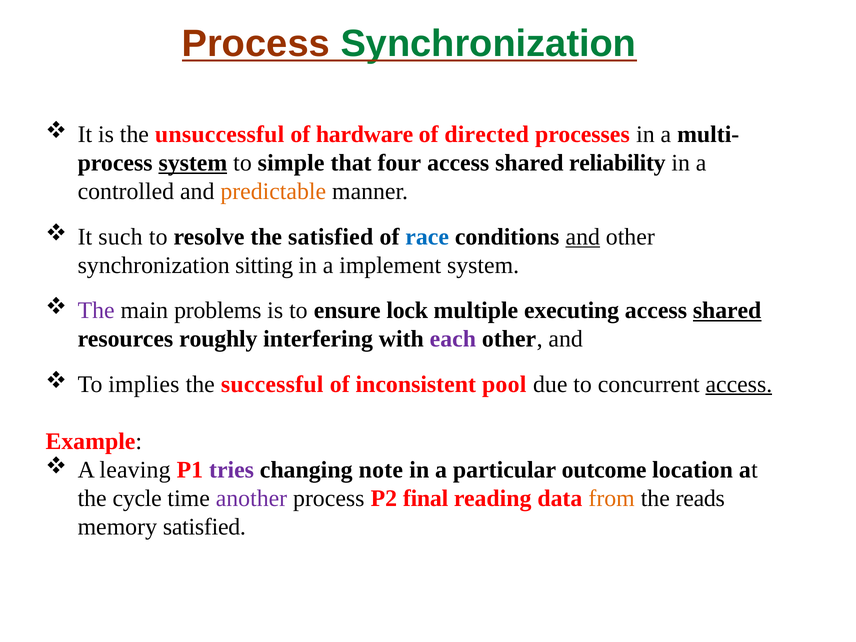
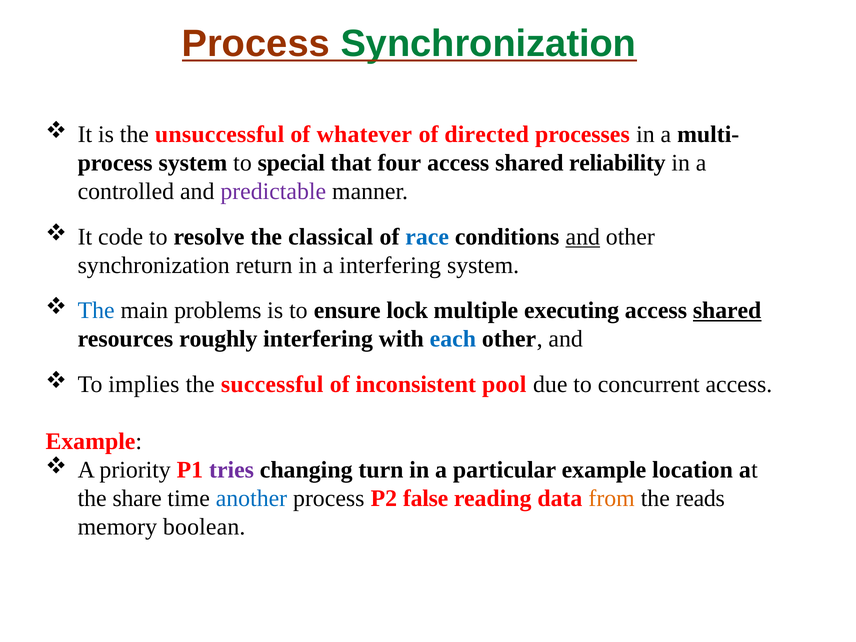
hardware: hardware -> whatever (364, 134)
system underline: present -> none (193, 163)
simple: simple -> special (291, 163)
predictable colour: orange -> purple (273, 192)
such: such -> code (121, 237)
the satisfied: satisfied -> classical (331, 237)
sitting: sitting -> return (264, 265)
a implement: implement -> interfering (390, 265)
The colour: purple -> blue (96, 310)
each colour: purple -> blue (453, 339)
access underline: present -> none (739, 384)
leaving: leaving -> priority (135, 470)
note: note -> turn (381, 470)
particular outcome: outcome -> example (604, 470)
cycle: cycle -> share (137, 498)
another colour: purple -> blue (251, 498)
final: final -> false (426, 498)
memory satisfied: satisfied -> boolean (204, 527)
